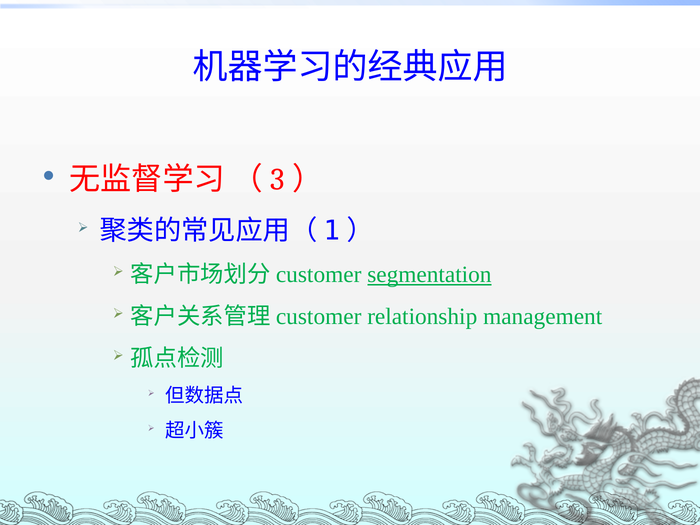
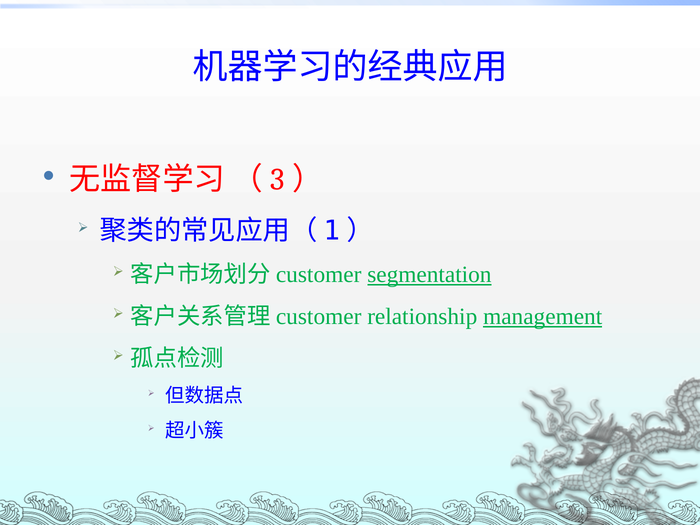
management underline: none -> present (543, 317)
